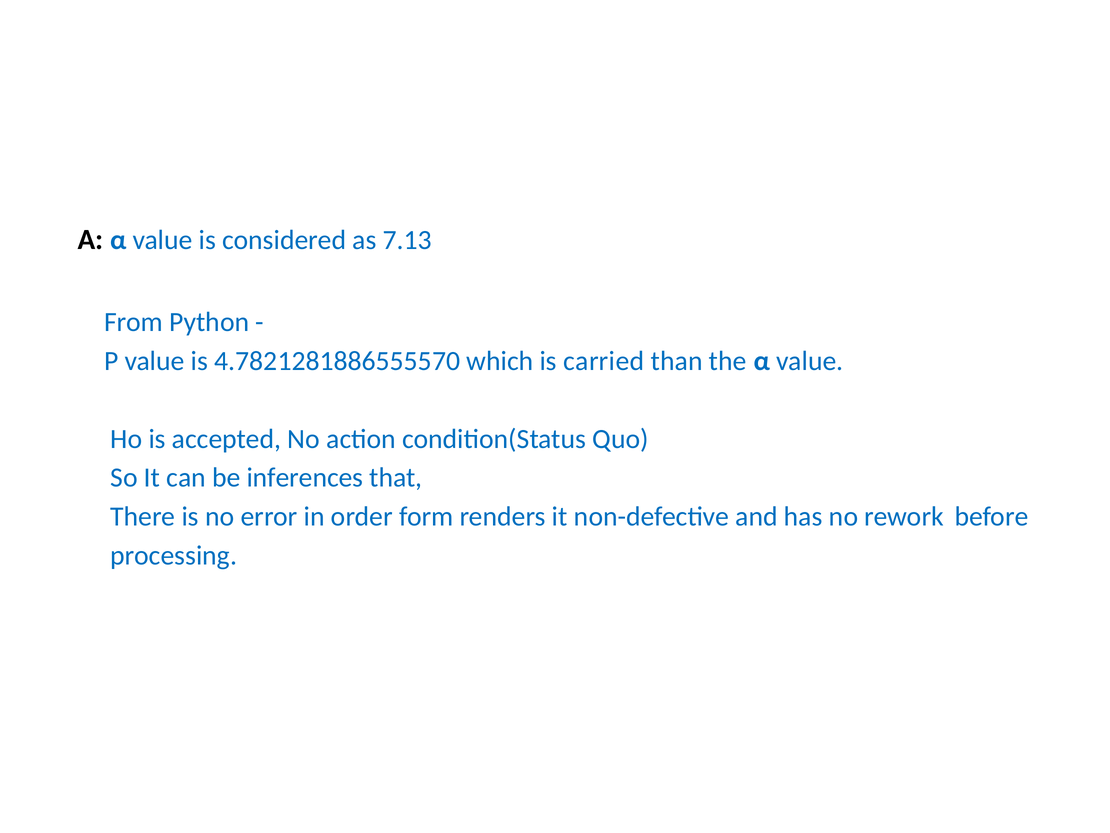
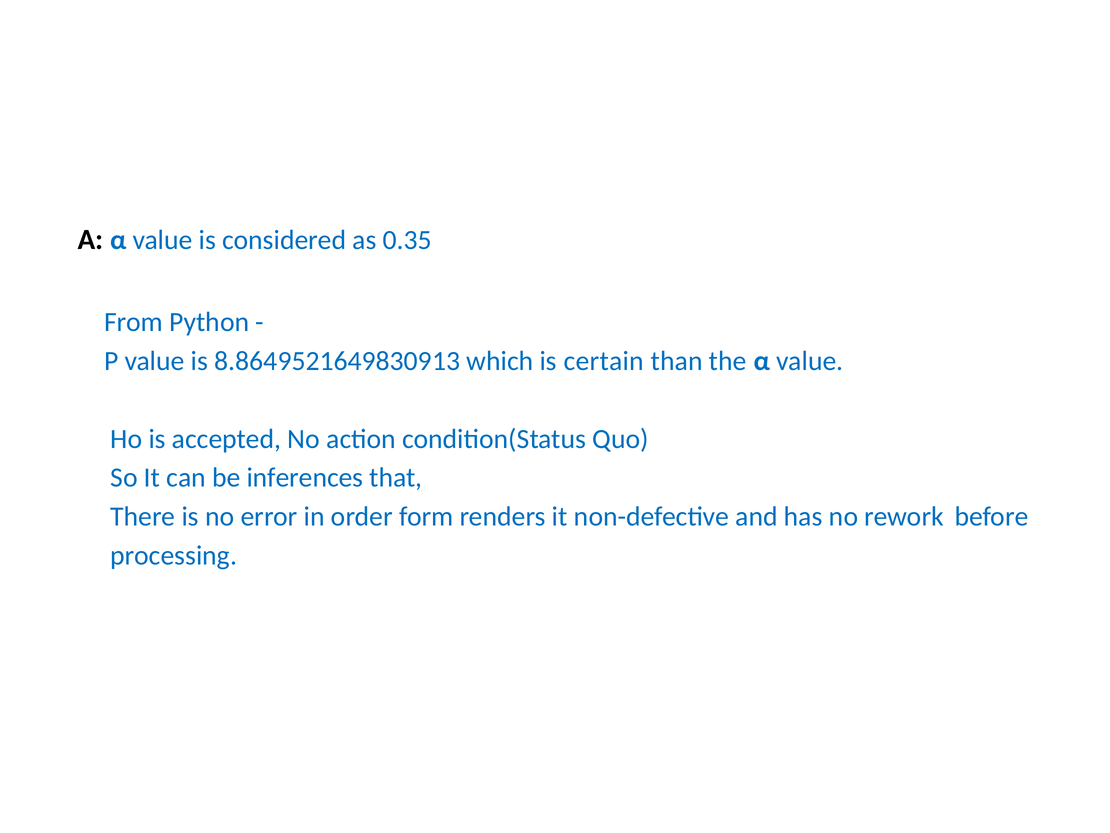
7.13: 7.13 -> 0.35 (407, 240)
4.7821281886555570: 4.7821281886555570 -> 8.8649521649830913 (337, 361)
carried: carried -> certain (604, 361)
